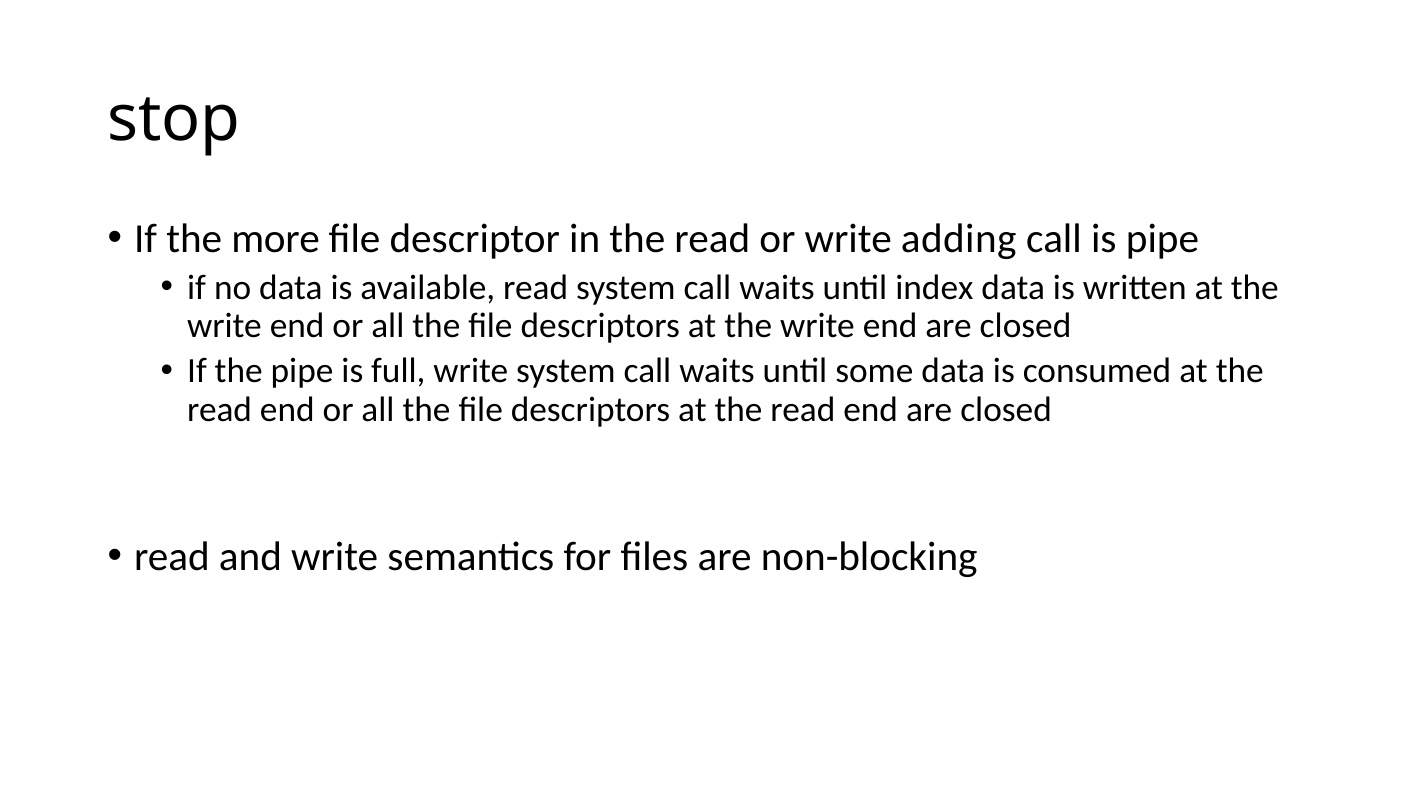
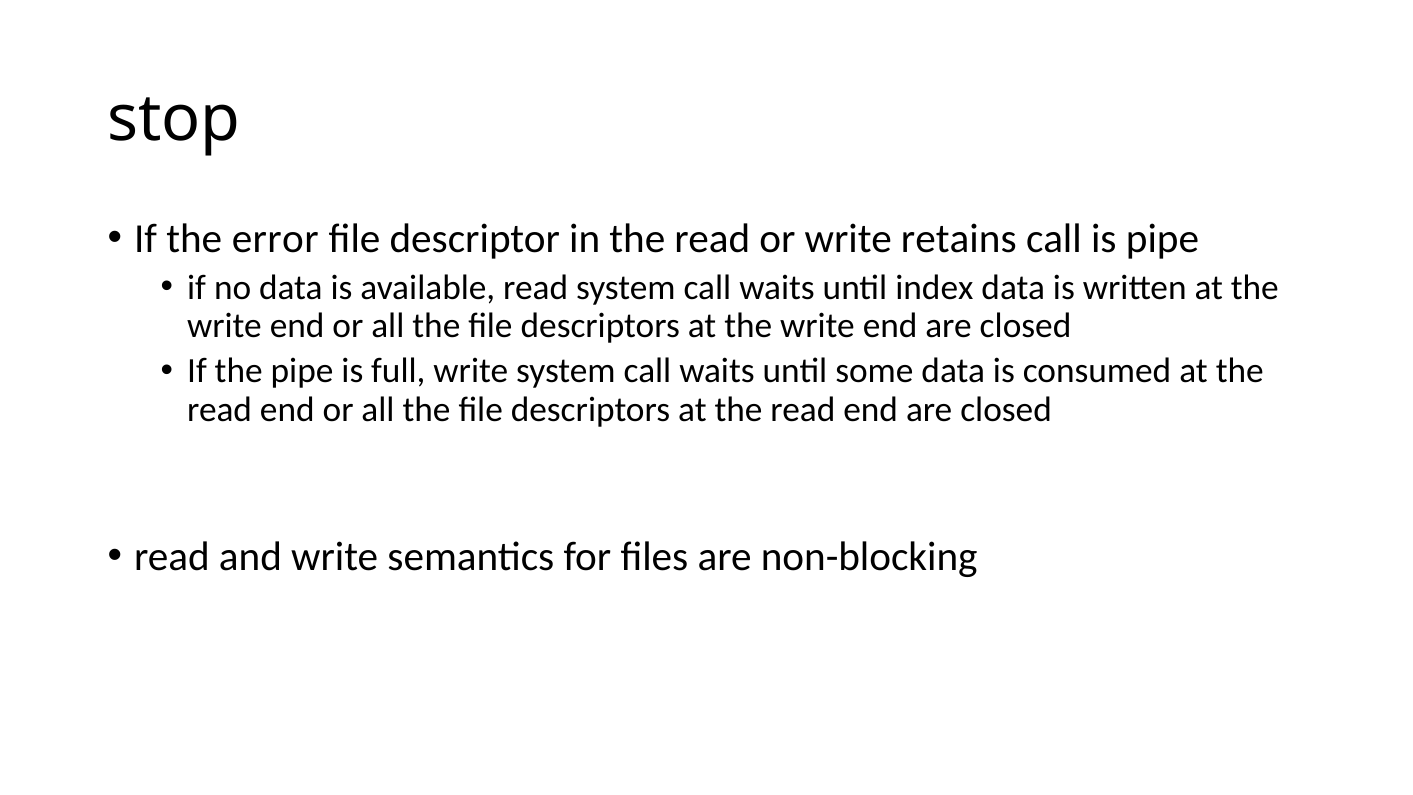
more: more -> error (275, 239)
adding: adding -> retains (959, 239)
